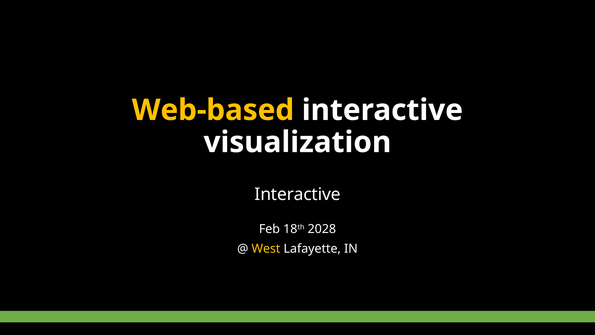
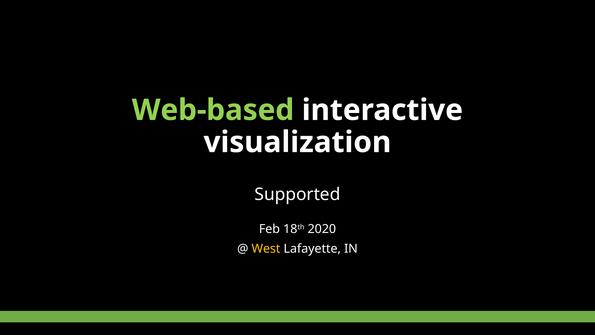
Web-based colour: yellow -> light green (213, 110)
Interactive: Interactive -> Supported (298, 194)
2028: 2028 -> 2020 (322, 229)
